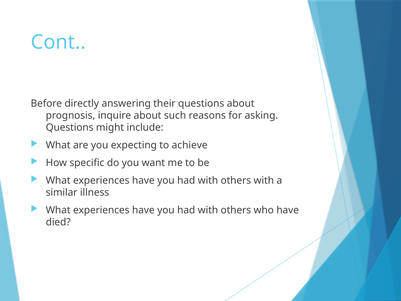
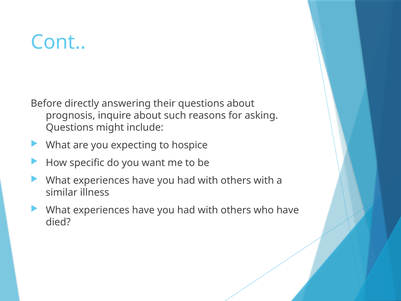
achieve: achieve -> hospice (190, 145)
